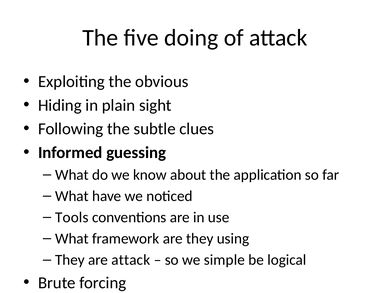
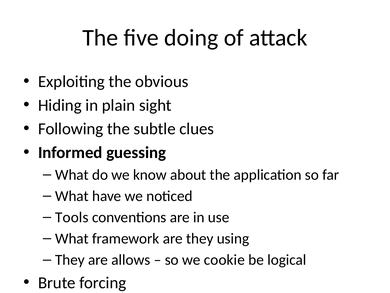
are attack: attack -> allows (131, 259)
simple: simple -> cookie (224, 259)
